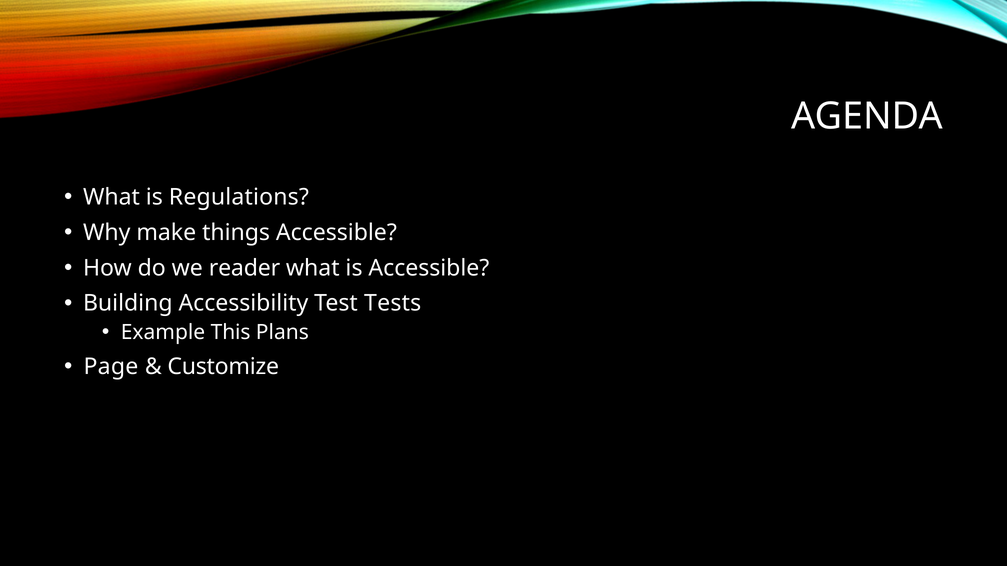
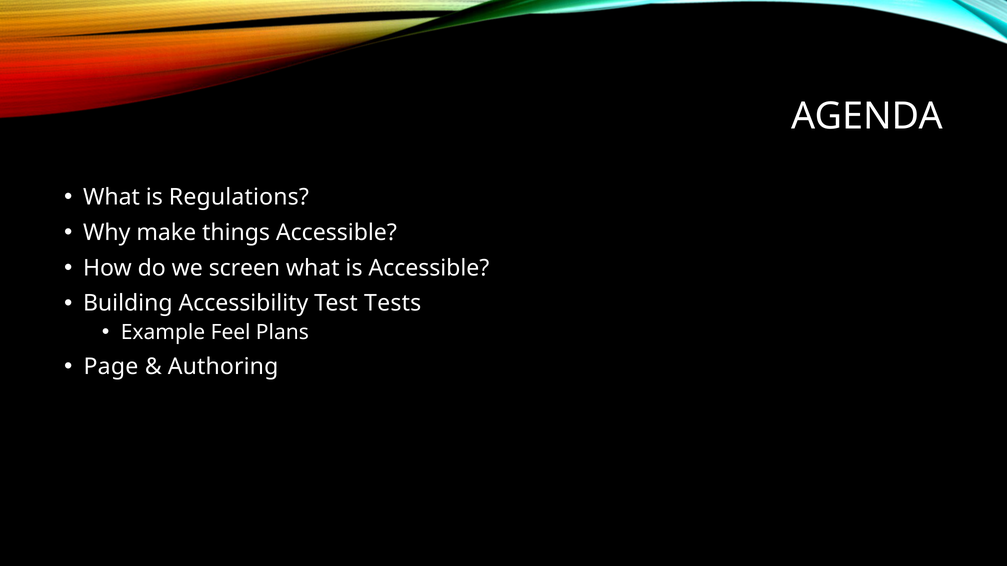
reader: reader -> screen (244, 268)
This: This -> Feel (231, 333)
Customize: Customize -> Authoring (223, 367)
